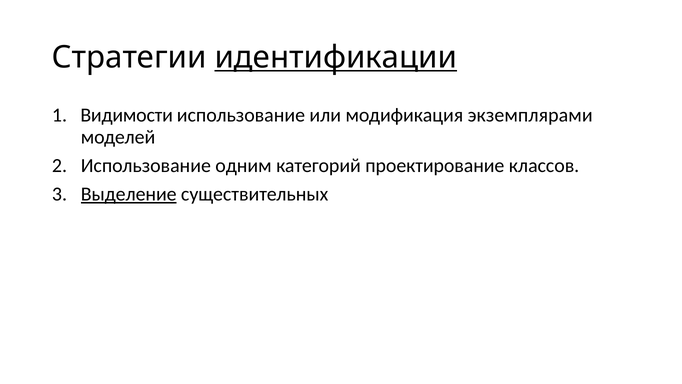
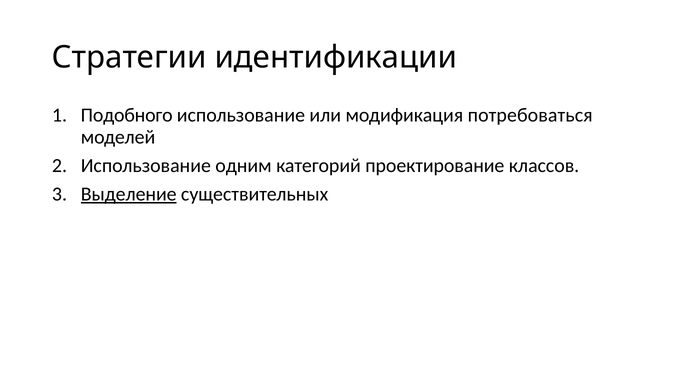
идентификации underline: present -> none (336, 57)
Видимости: Видимости -> Подобного (127, 115)
экземплярами: экземплярами -> потребоваться (530, 115)
